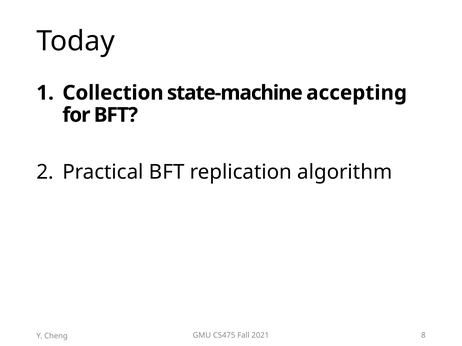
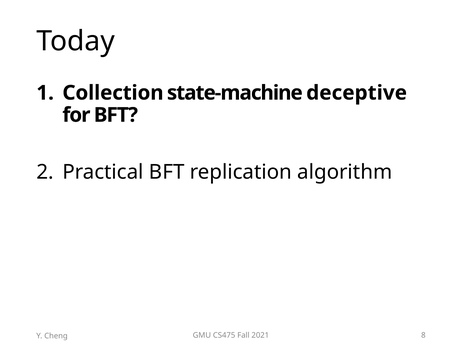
accepting: accepting -> deceptive (357, 93)
